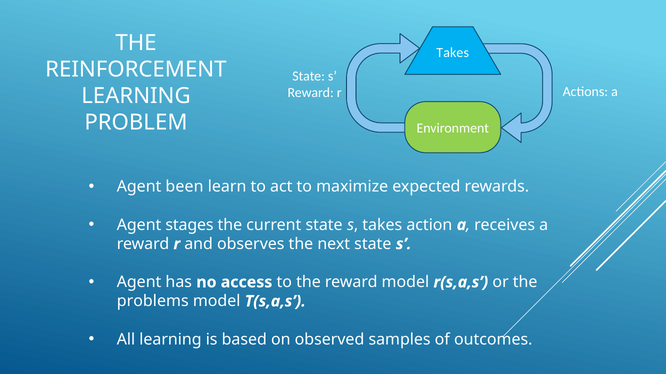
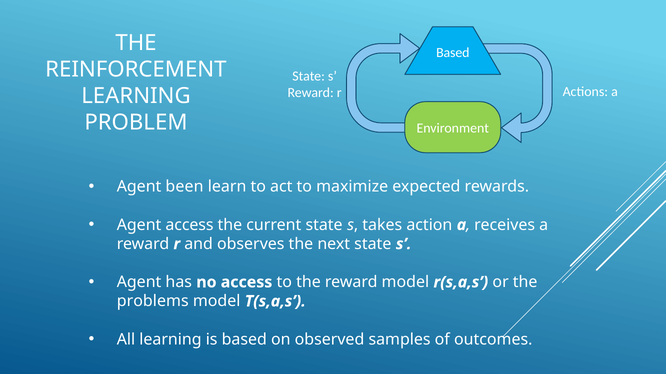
Takes: Takes -> Based (453, 53)
Agent stages: stages -> access (190, 225)
